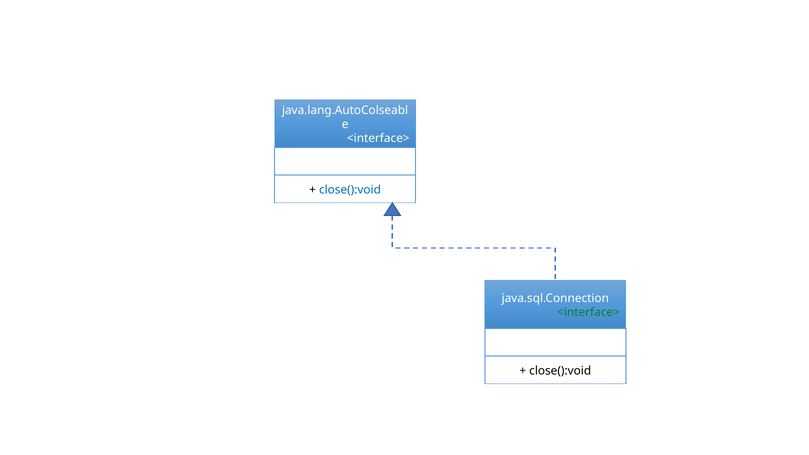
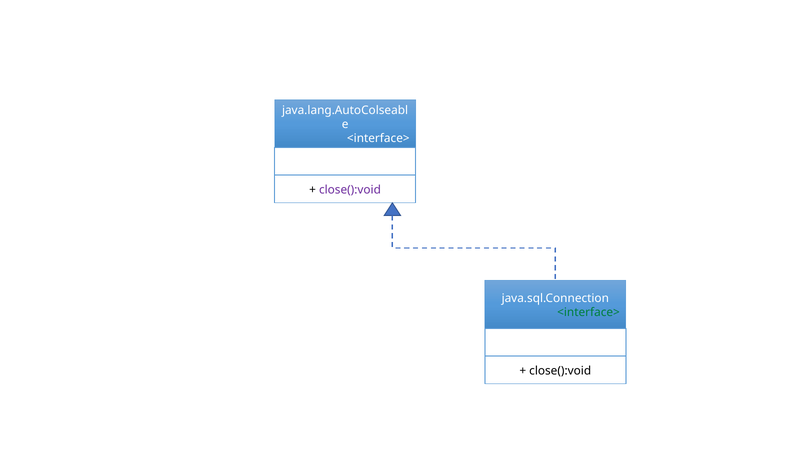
close():void colour: blue -> purple (350, 190)
